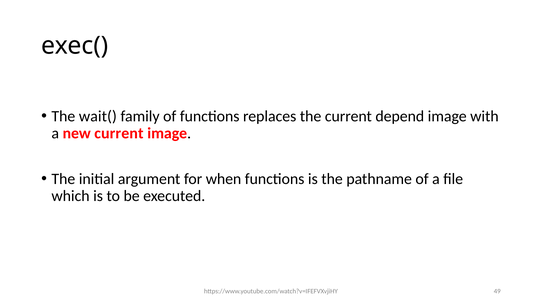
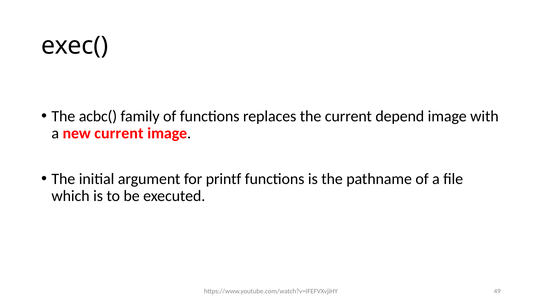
wait(: wait( -> acbc( (98, 116)
when: when -> printf (224, 179)
